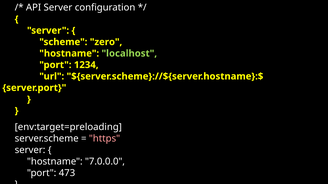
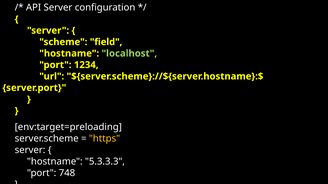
zero: zero -> field (106, 42)
https colour: pink -> yellow (105, 139)
7.0.0.0: 7.0.0.0 -> 5.3.3.3 (105, 162)
473: 473 -> 748 (67, 173)
